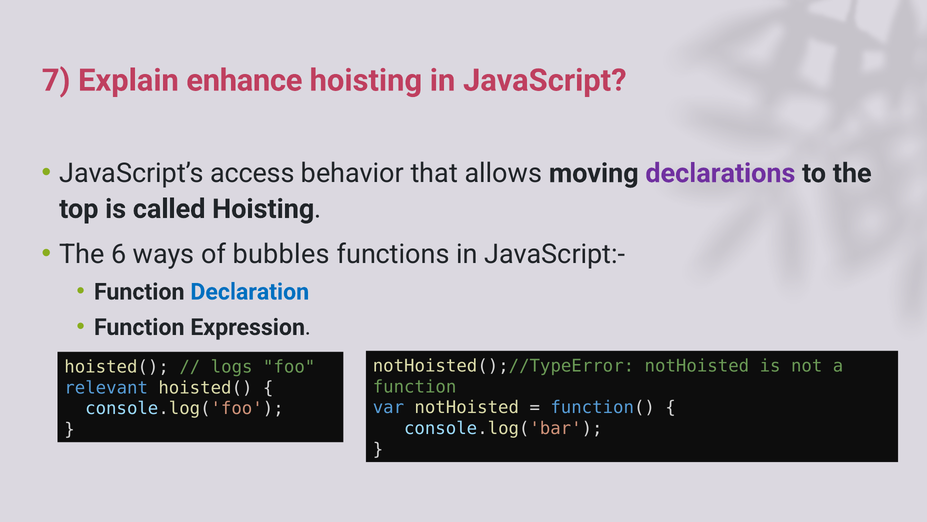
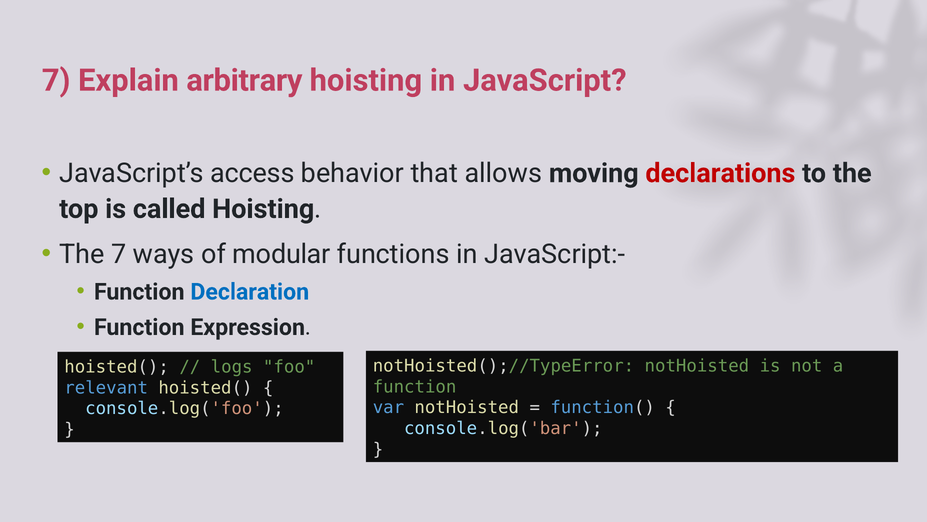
enhance: enhance -> arbitrary (244, 80)
declarations colour: purple -> red (720, 173)
The 6: 6 -> 7 (119, 254)
bubbles: bubbles -> modular (281, 254)
